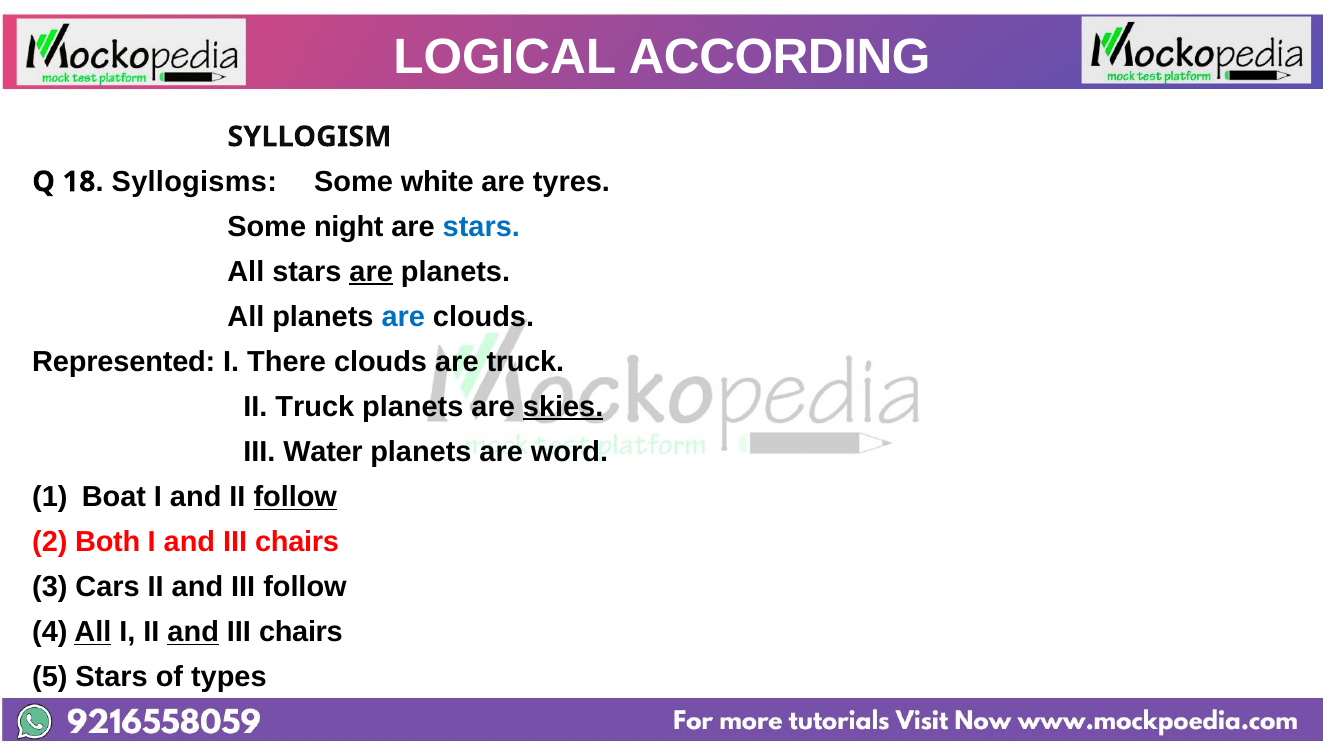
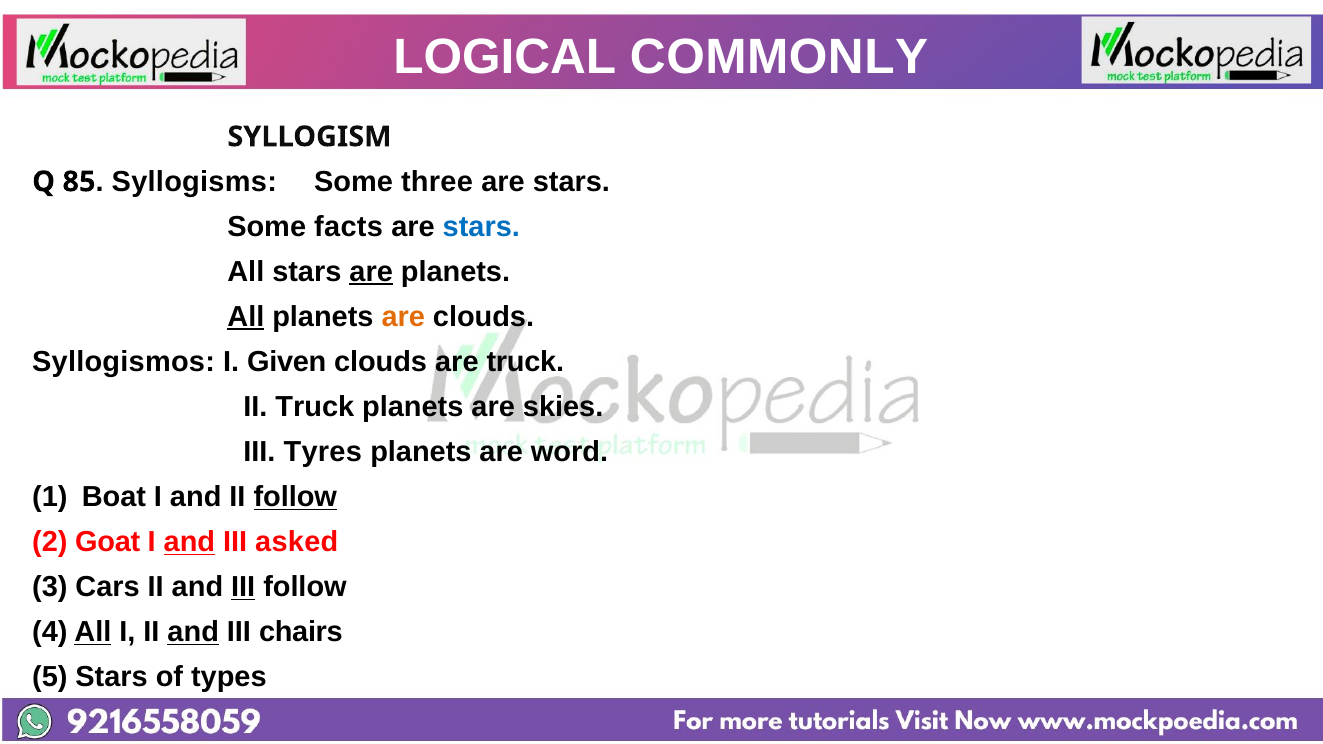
ACCORDING: ACCORDING -> COMMONLY (779, 57)
18: 18 -> 85 (79, 182)
white: white -> three (437, 182)
tyres: tyres -> stars (571, 182)
night: night -> facts (349, 227)
All underline: none -> present (246, 317)
are colour: blue -> orange (403, 317)
Represented: Represented -> Syllogismos (124, 362)
There: There -> Given (287, 362)
skies underline: present -> none (563, 407)
Water: Water -> Tyres (323, 452)
Both: Both -> Goat (108, 542)
and underline: none -> present (189, 542)
chairs: chairs -> asked (297, 542)
III underline: none -> present (243, 587)
